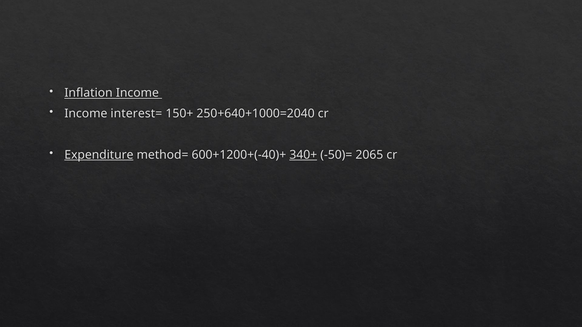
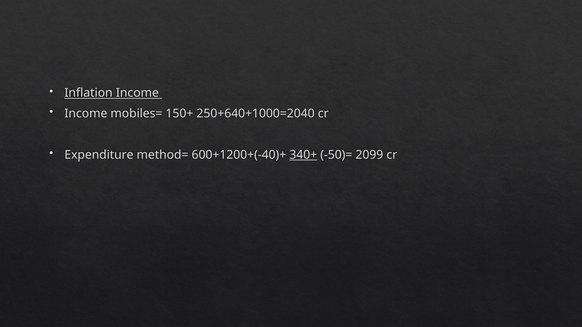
interest=: interest= -> mobiles= (136, 114)
Expenditure underline: present -> none (99, 155)
2065: 2065 -> 2099 (369, 155)
